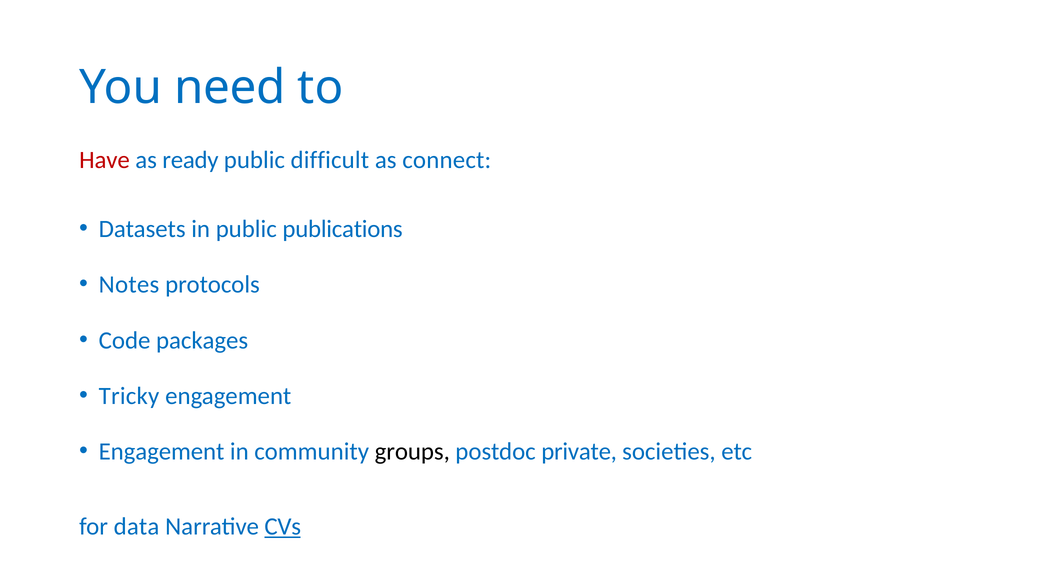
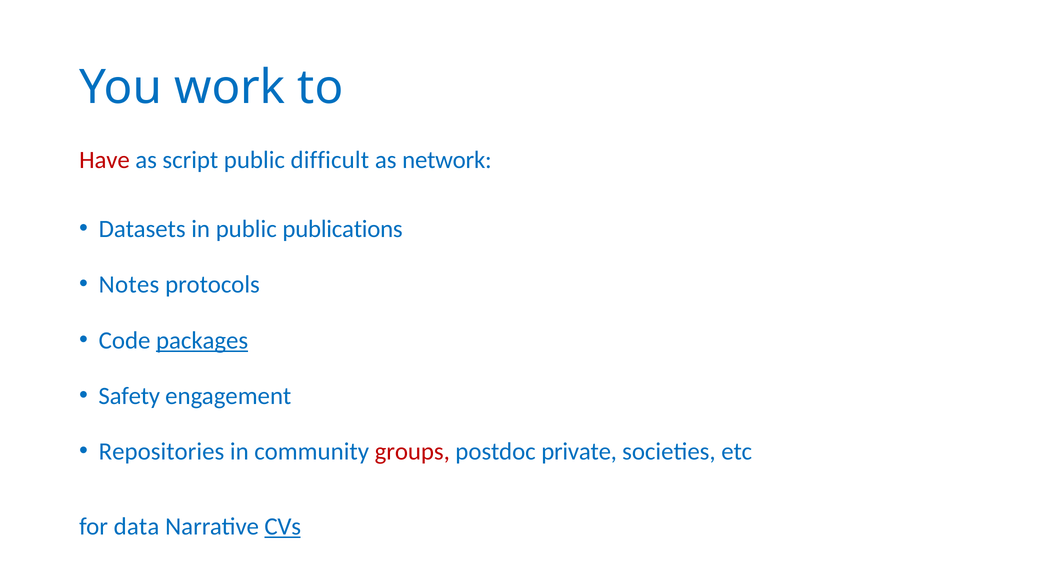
need: need -> work (230, 87)
ready: ready -> script (190, 160)
connect: connect -> network (447, 160)
packages underline: none -> present (202, 340)
Tricky: Tricky -> Safety (129, 396)
Engagement: Engagement -> Repositories (161, 451)
groups colour: black -> red (412, 451)
